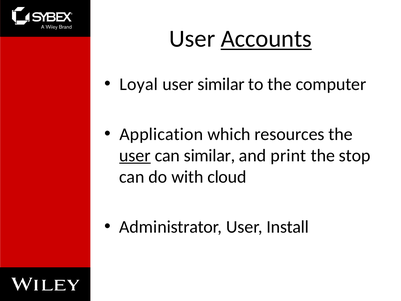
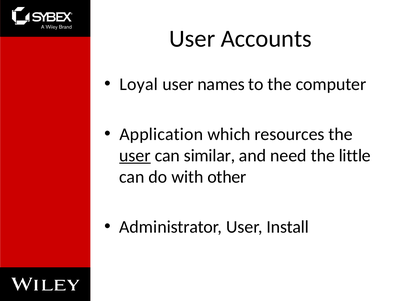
Accounts underline: present -> none (266, 39)
user similar: similar -> names (221, 84)
print: print -> need (288, 155)
stop: stop -> little (355, 155)
cloud: cloud -> other (227, 177)
